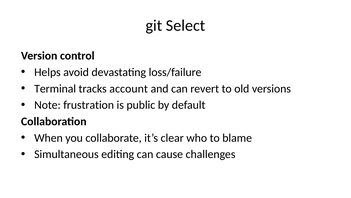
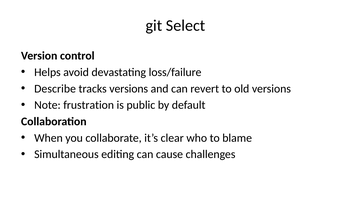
Terminal: Terminal -> Describe (55, 88)
tracks account: account -> versions (129, 88)
